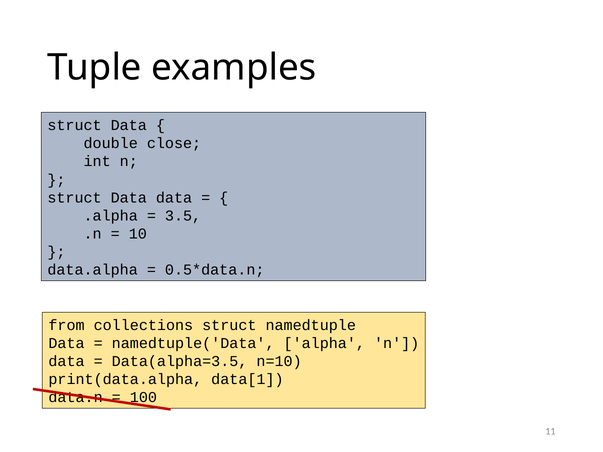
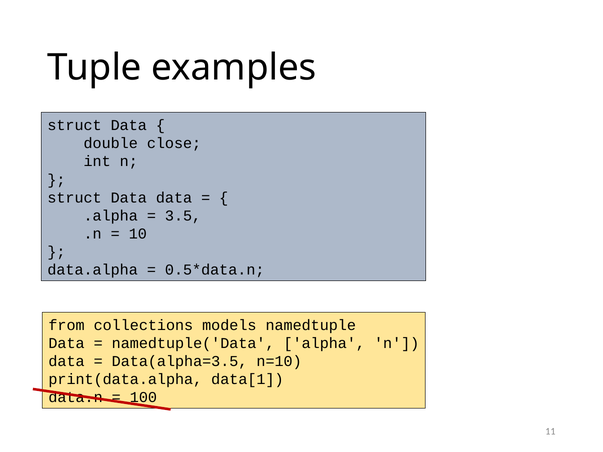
collections struct: struct -> models (229, 325)
